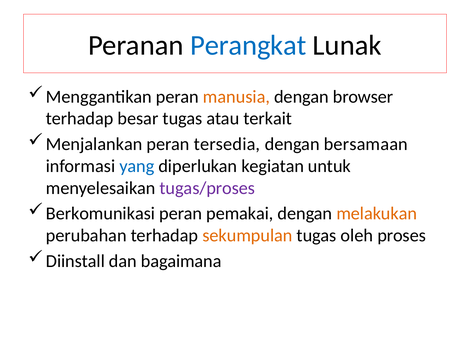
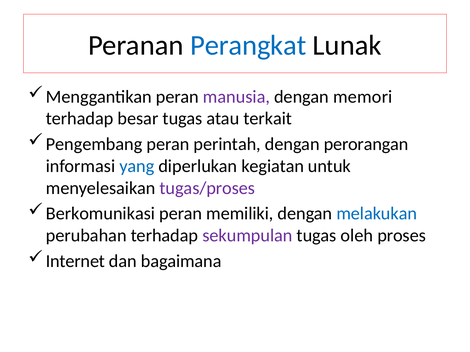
manusia colour: orange -> purple (236, 97)
browser: browser -> memori (363, 97)
Menjalankan: Menjalankan -> Pengembang (94, 144)
tersedia: tersedia -> perintah (227, 144)
bersamaan: bersamaan -> perorangan (366, 144)
pemakai: pemakai -> memiliki (240, 214)
melakukan colour: orange -> blue (377, 214)
sekumpulan colour: orange -> purple (247, 236)
Diinstall: Diinstall -> Internet (75, 261)
